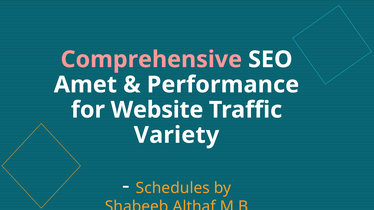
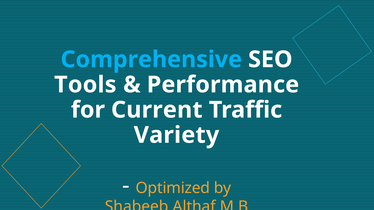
Comprehensive colour: pink -> light blue (151, 60)
Amet: Amet -> Tools (85, 85)
Website: Website -> Current (157, 110)
Schedules: Schedules -> Optimized (173, 188)
